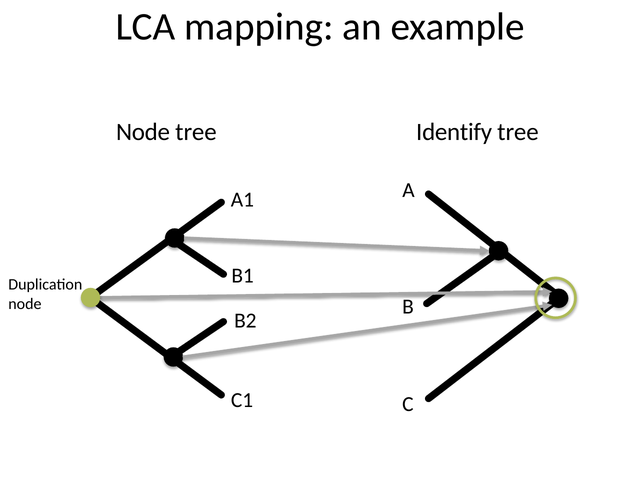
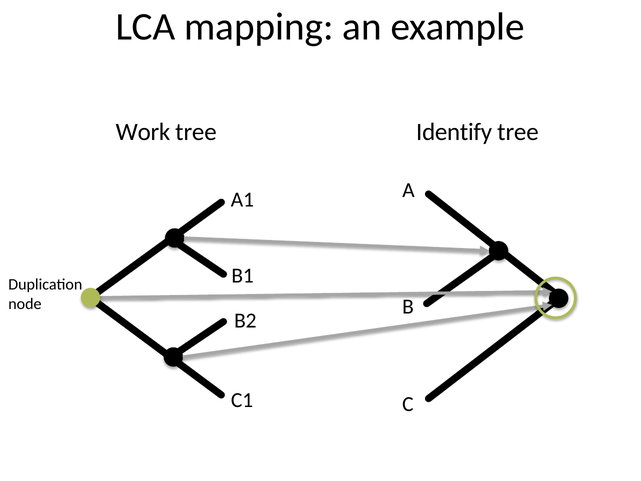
Node: Node -> Work (143, 132)
